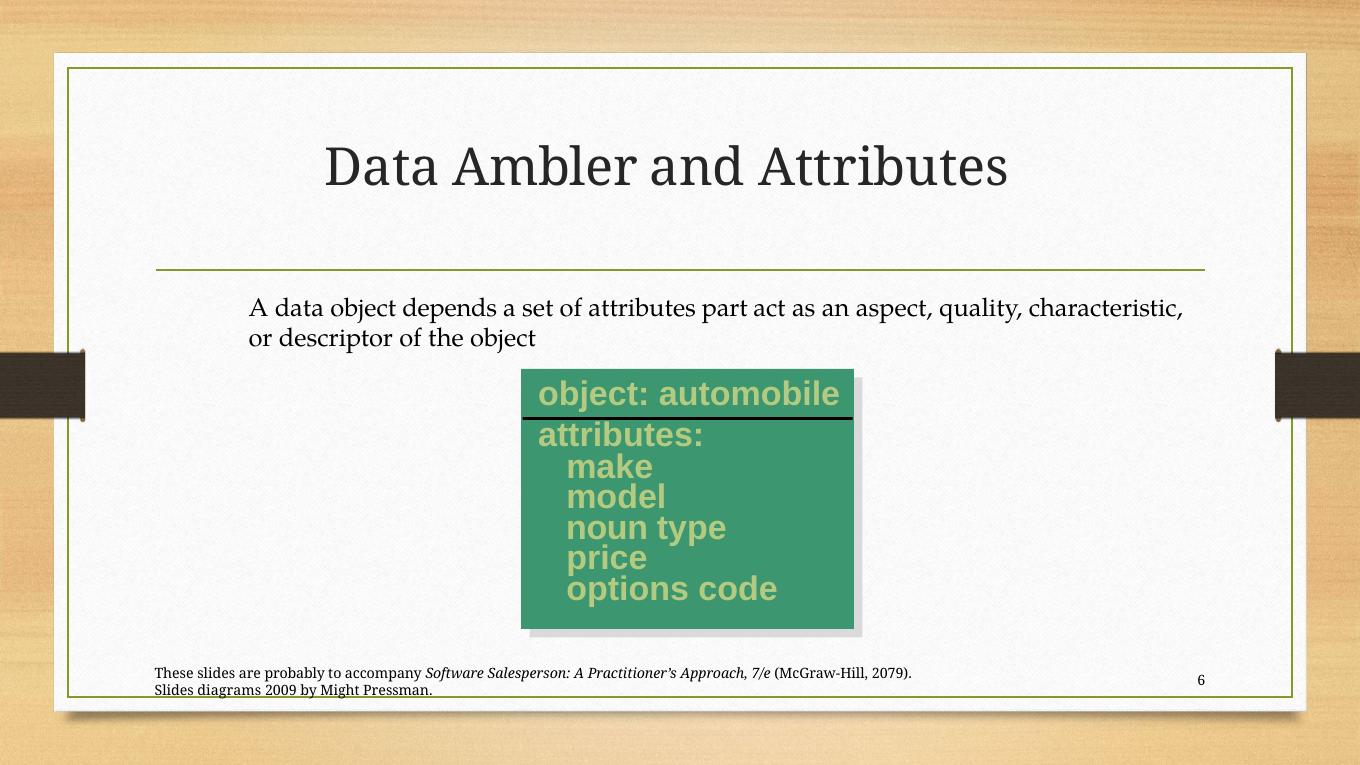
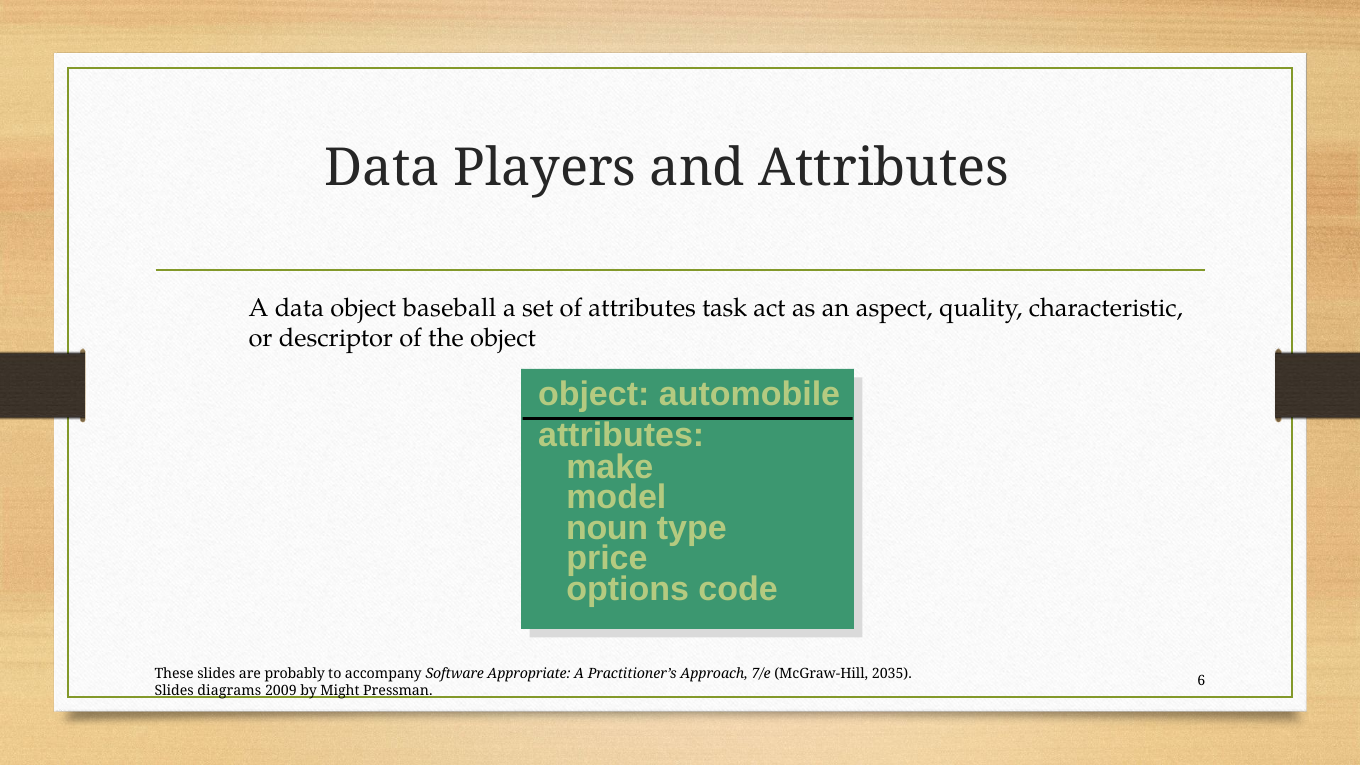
Ambler: Ambler -> Players (545, 168)
depends: depends -> baseball (450, 308)
part: part -> task (725, 308)
Salesperson: Salesperson -> Appropriate (529, 674)
2079: 2079 -> 2035 (892, 674)
